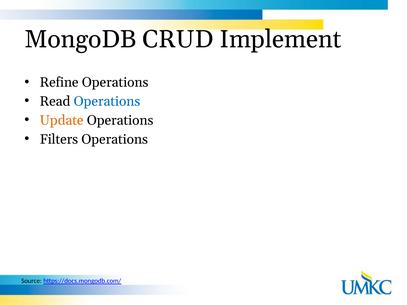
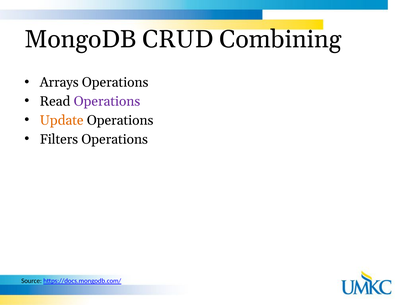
Implement: Implement -> Combining (280, 39)
Refine: Refine -> Arrays (59, 82)
Operations colour: blue -> purple (107, 101)
